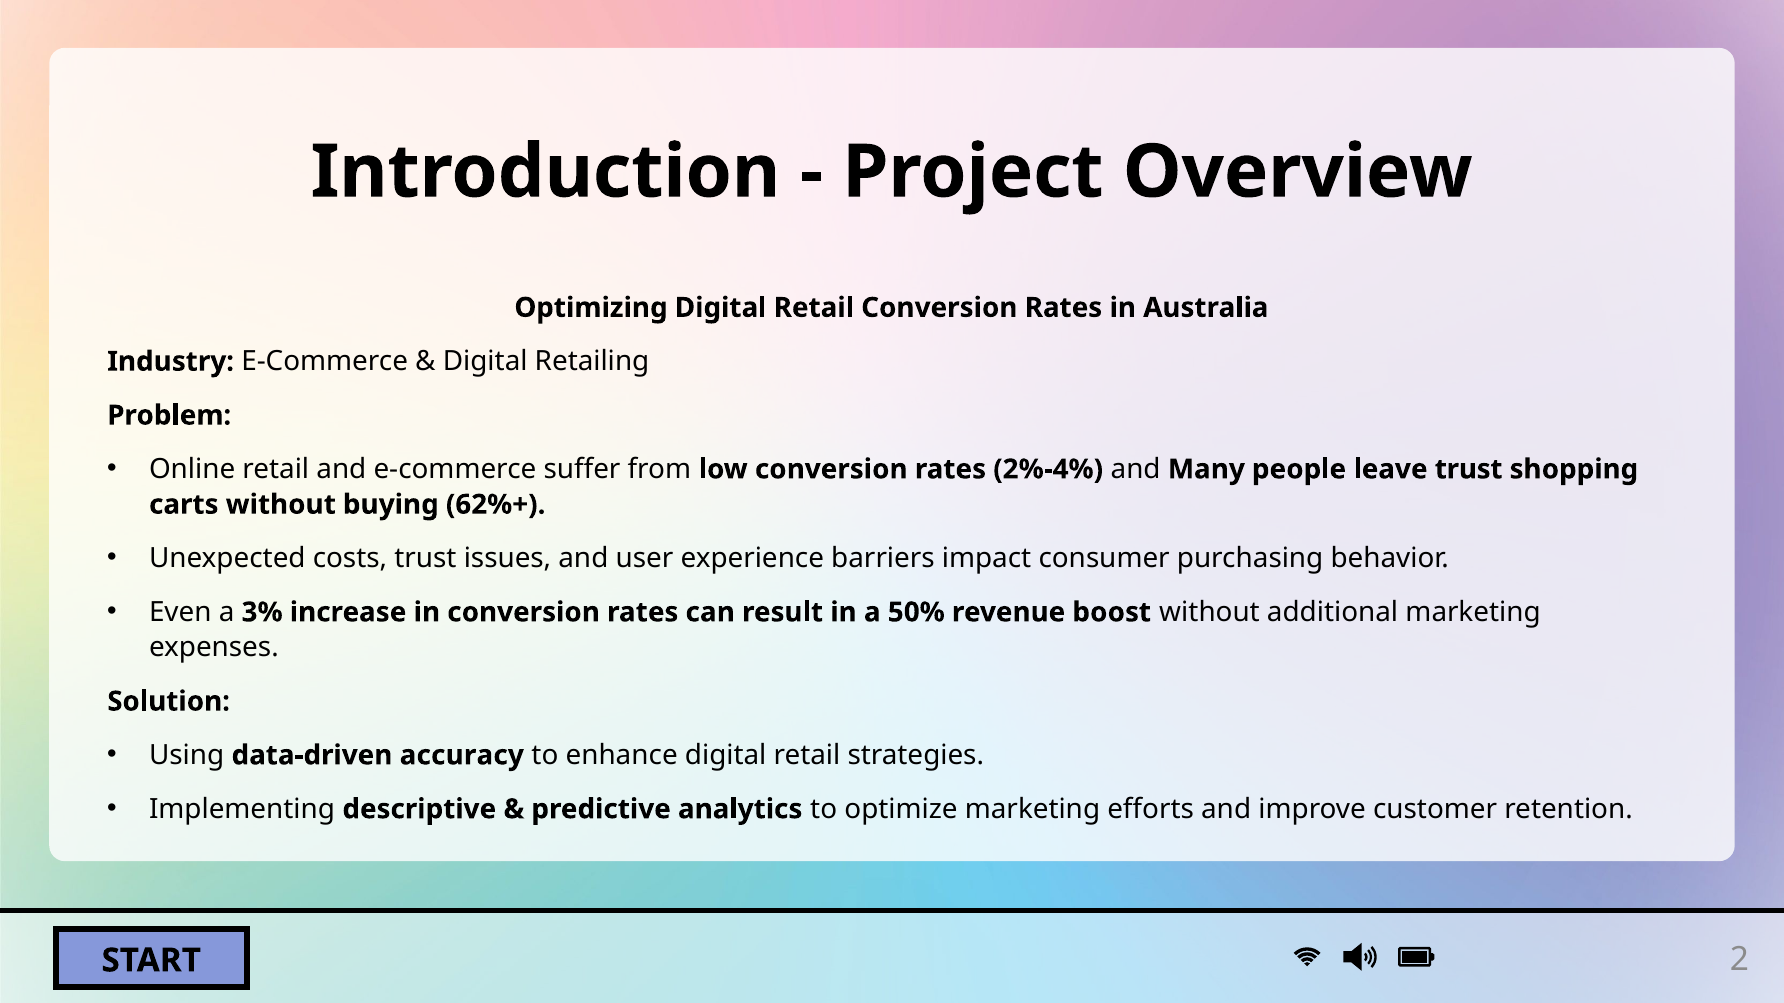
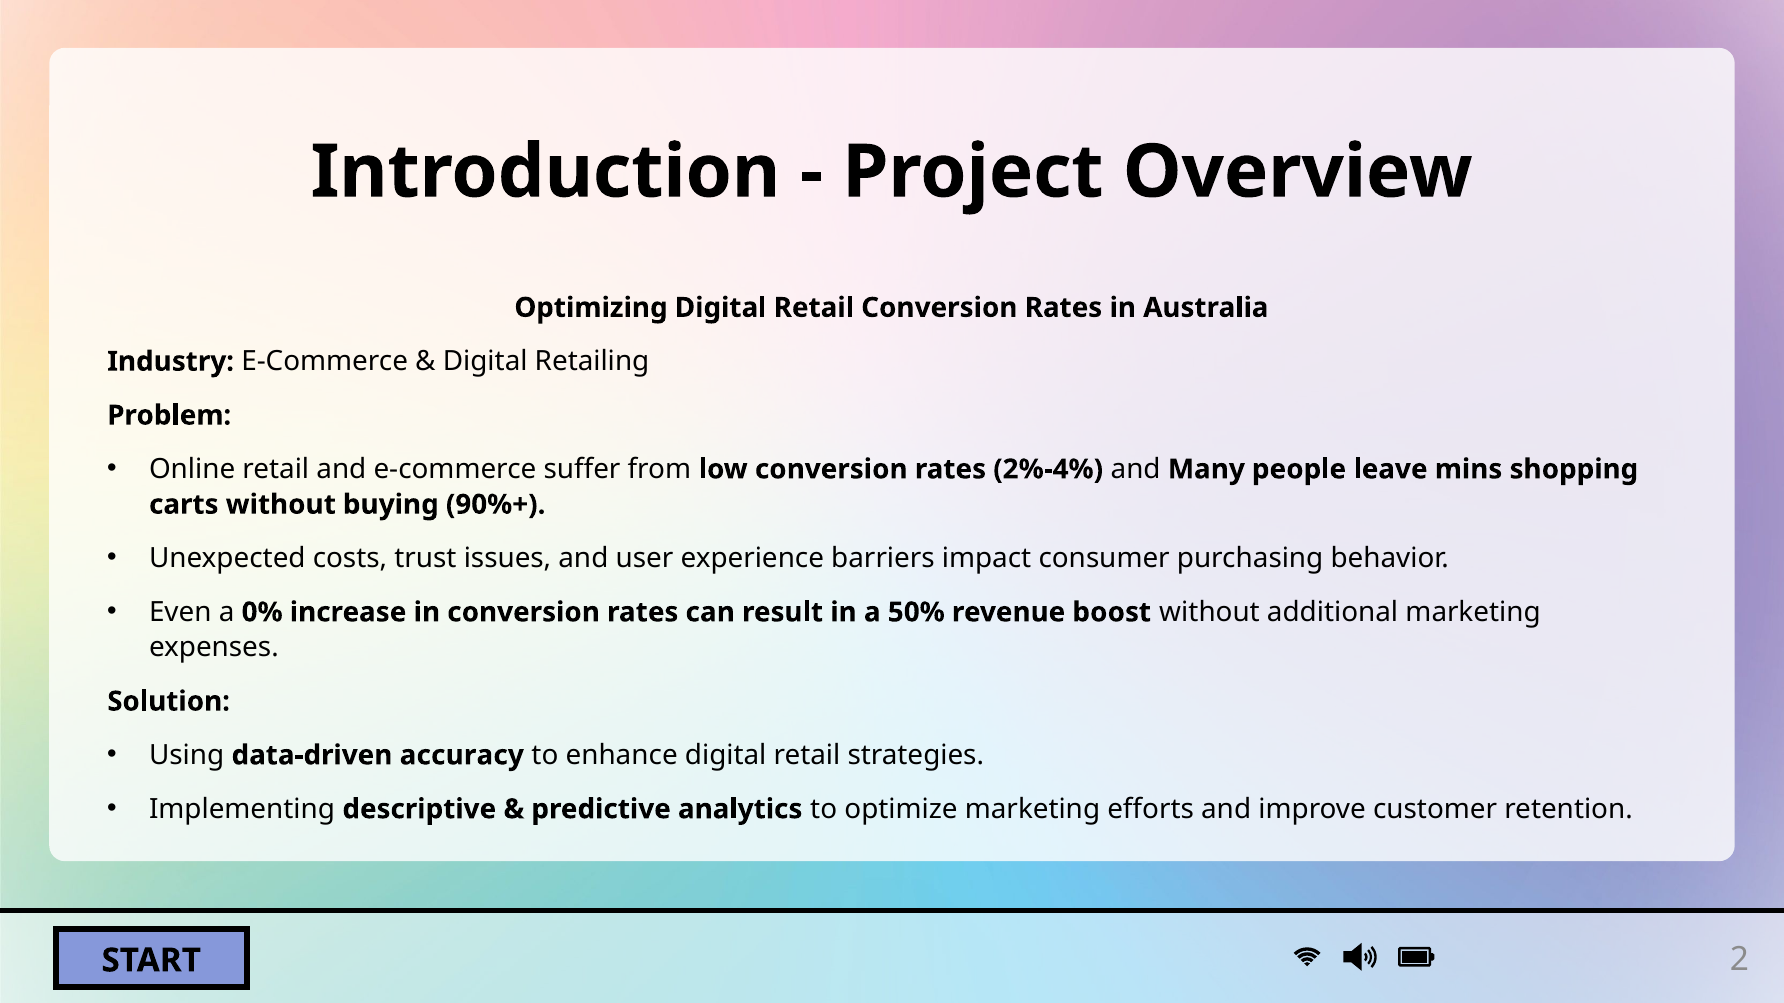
leave trust: trust -> mins (1469, 469)
62%+: 62%+ -> 90%+ (496, 505)
3%: 3% -> 0% (262, 613)
